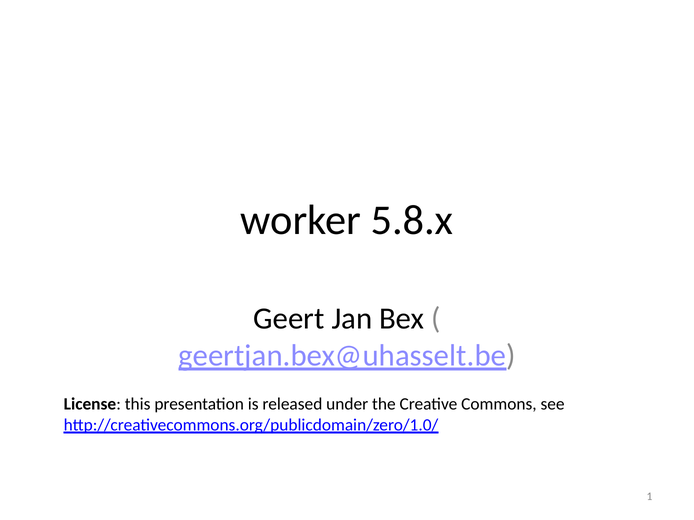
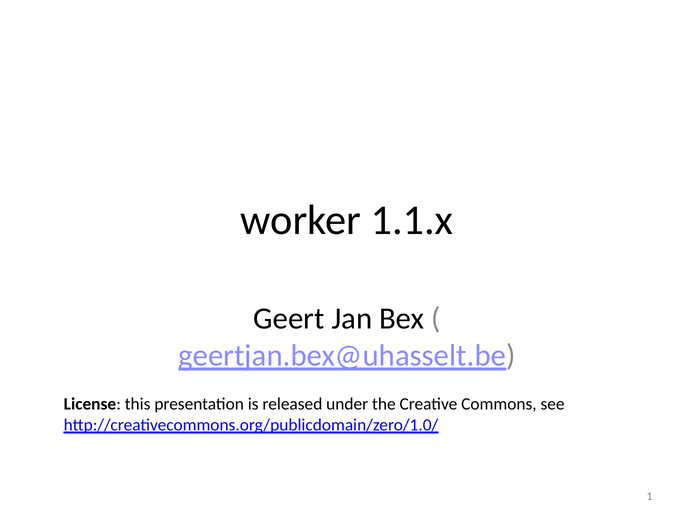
5.8.x: 5.8.x -> 1.1.x (412, 220)
